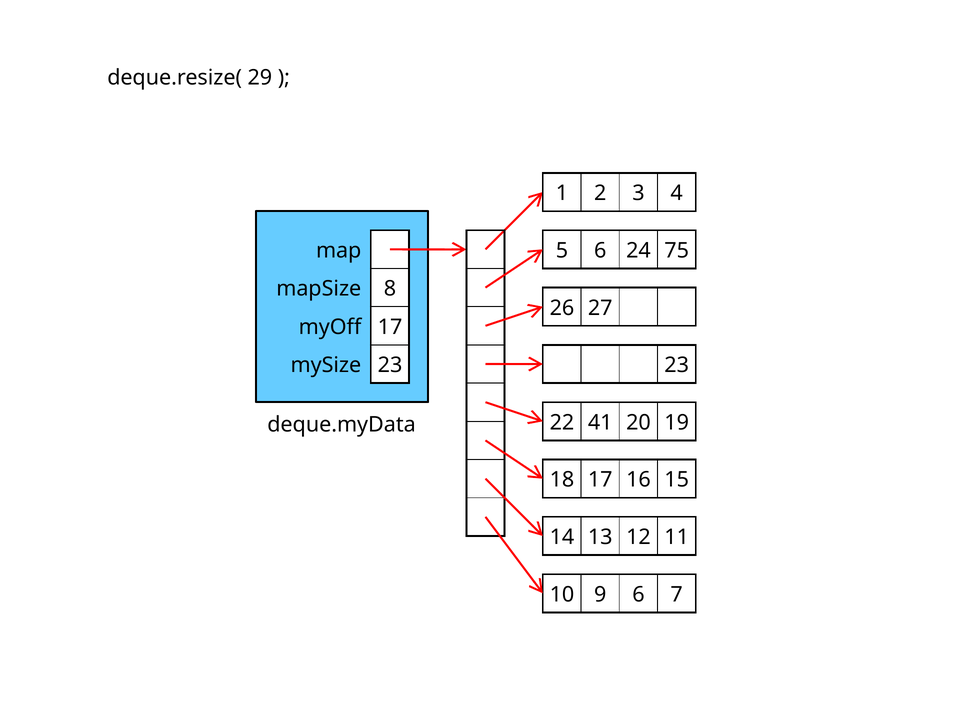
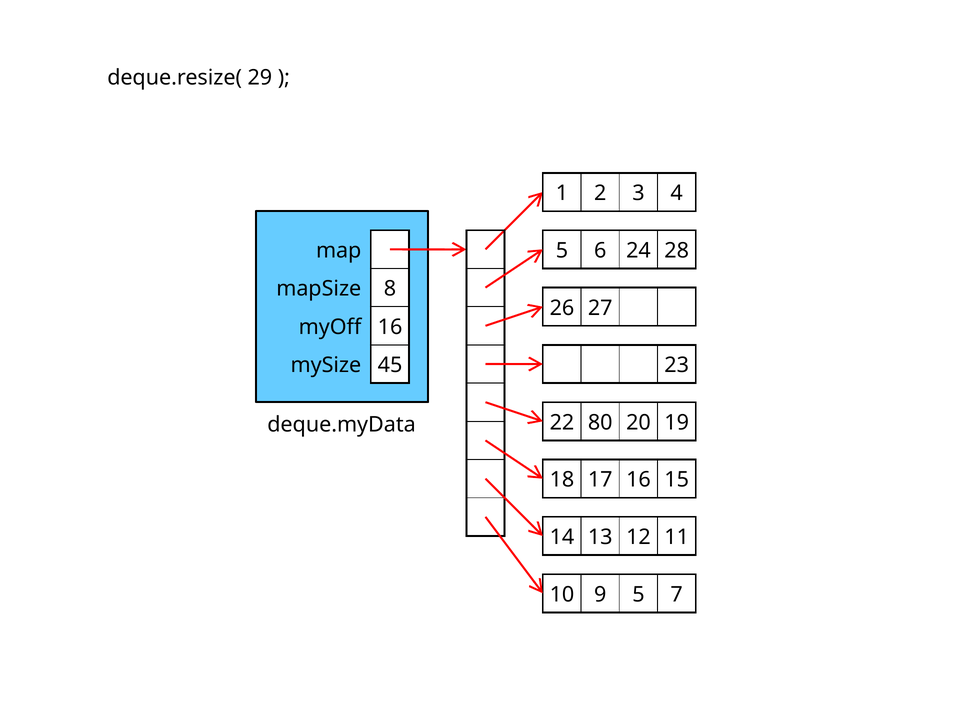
75: 75 -> 28 (677, 251)
myOff 17: 17 -> 16 (390, 327)
mySize 23: 23 -> 45 (390, 365)
41: 41 -> 80 (600, 423)
9 6: 6 -> 5 (638, 595)
